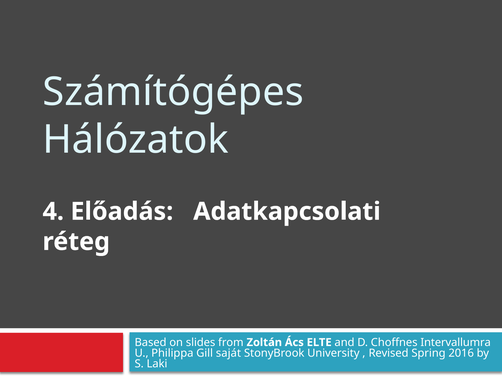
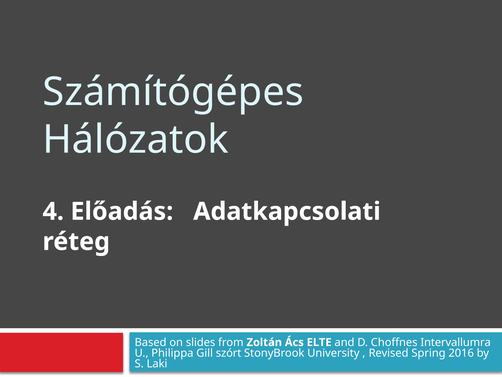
saját: saját -> szórt (229, 353)
